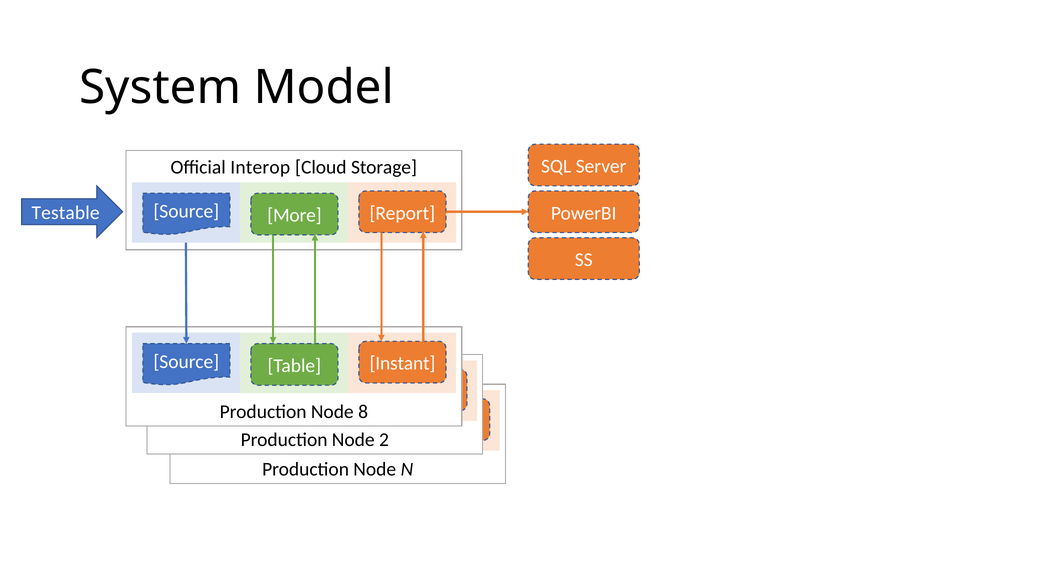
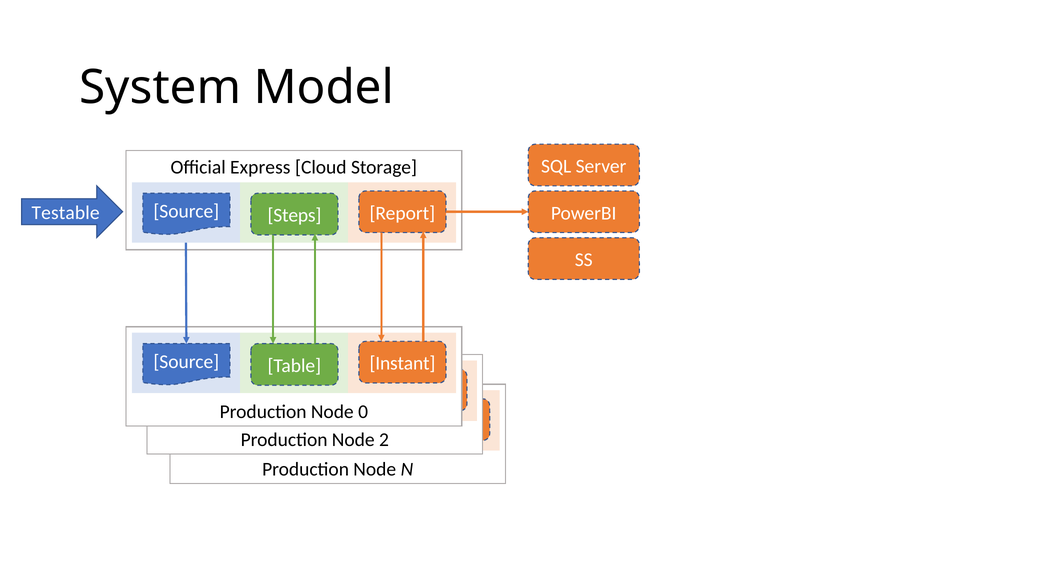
Interop: Interop -> Express (260, 167)
More: More -> Steps (294, 215)
8: 8 -> 0 (363, 412)
